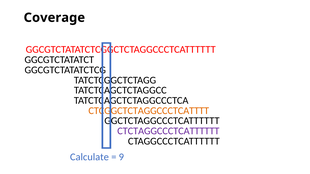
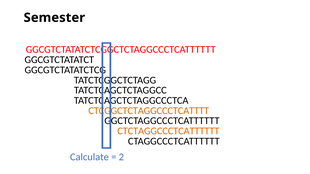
Coverage: Coverage -> Semester (54, 18)
CTCTAGGCCCTCATTTTTT colour: purple -> orange (168, 131)
9: 9 -> 2 (121, 157)
